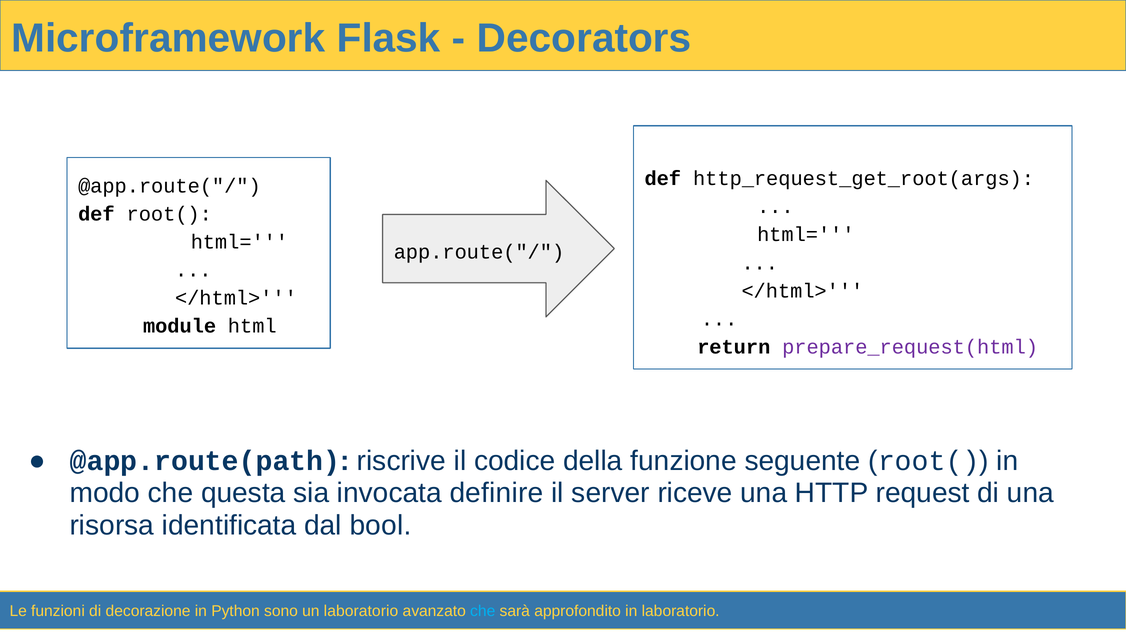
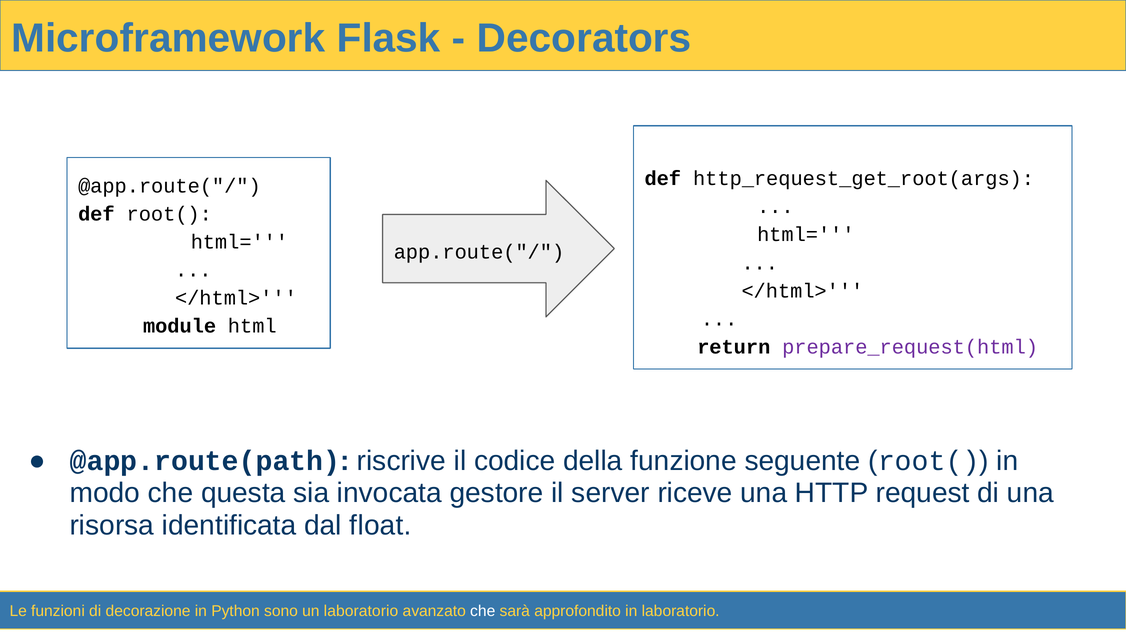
definire: definire -> gestore (497, 493)
bool: bool -> float (381, 526)
che colour: light blue -> white (483, 612)
